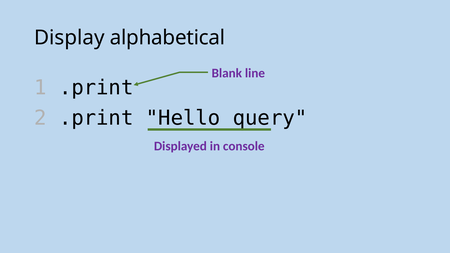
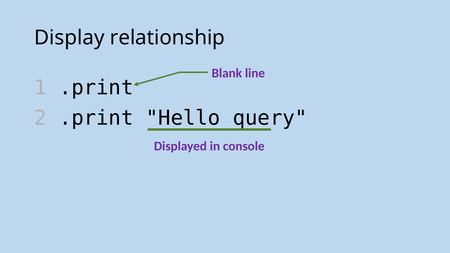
alphabetical: alphabetical -> relationship (167, 38)
